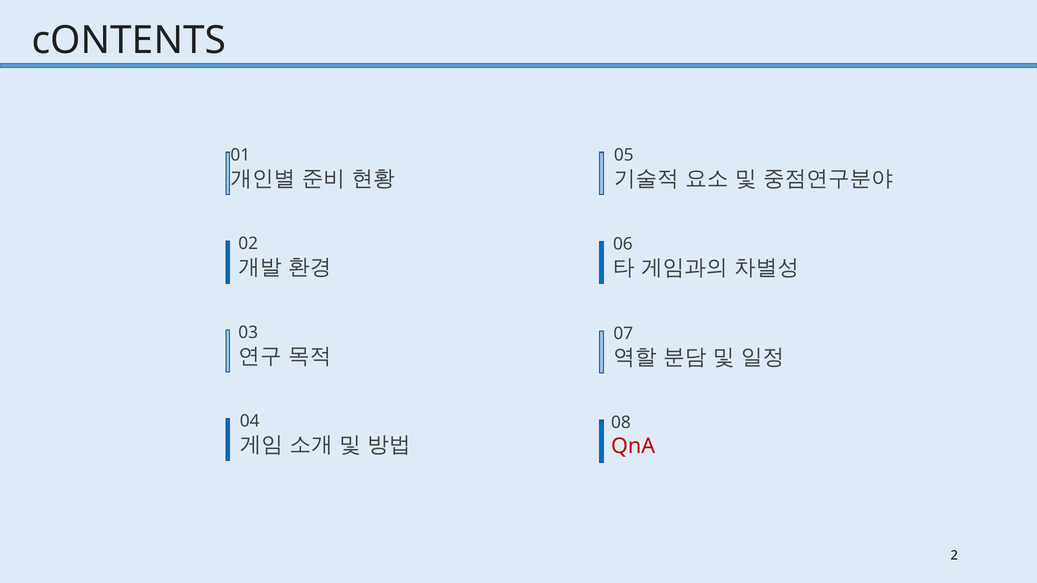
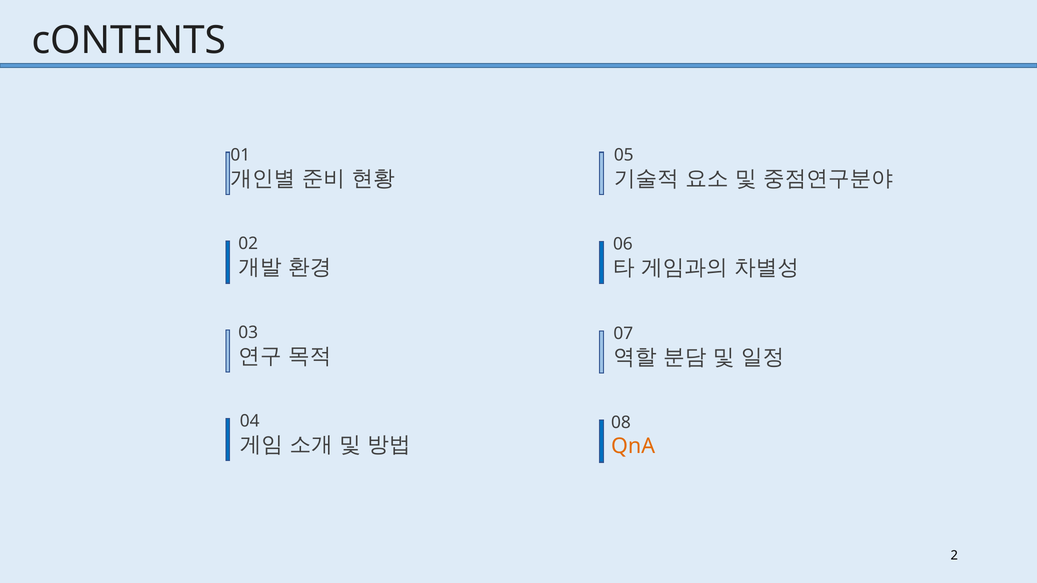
QnA colour: red -> orange (633, 447)
